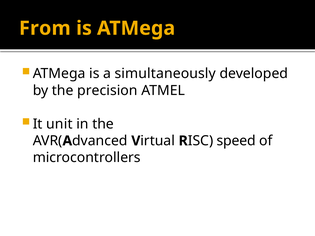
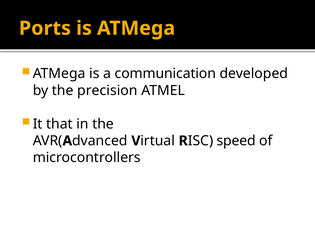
From: From -> Ports (45, 28)
simultaneously: simultaneously -> communication (165, 74)
unit: unit -> that (59, 124)
